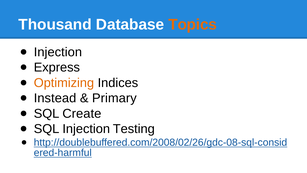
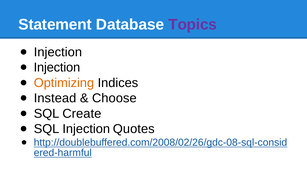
Thousand: Thousand -> Statement (55, 24)
Topics colour: orange -> purple (193, 24)
Express: Express -> Injection (57, 67)
Primary: Primary -> Choose (114, 98)
Testing: Testing -> Quotes (134, 129)
